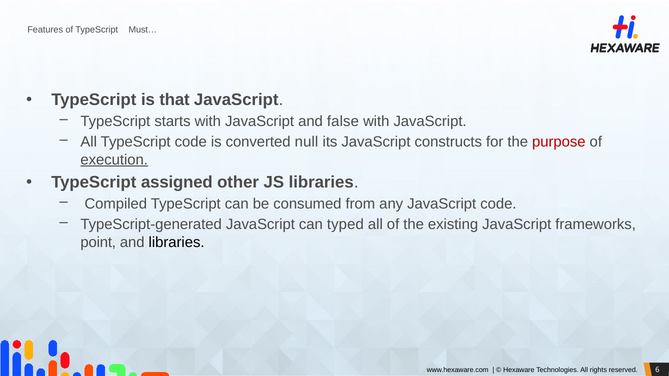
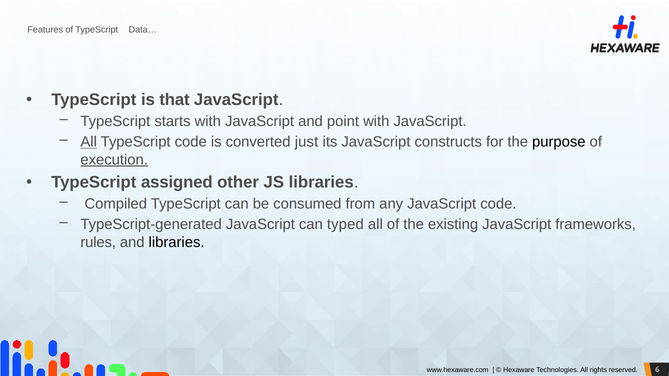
Must…: Must… -> Data… (143, 30)
false: false -> point (343, 121)
All underline: none -> present (89, 142)
null: null -> just (307, 142)
purpose colour: red -> black (559, 142)
point: point -> rules (98, 242)
